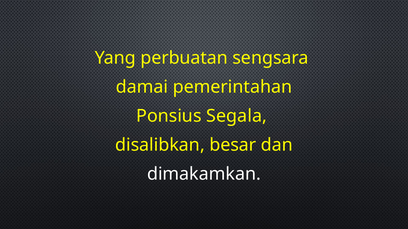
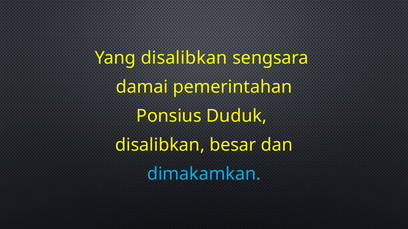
Yang perbuatan: perbuatan -> disalibkan (184, 58)
Segala: Segala -> Duduk (237, 116)
dimakamkan colour: white -> light blue (204, 174)
